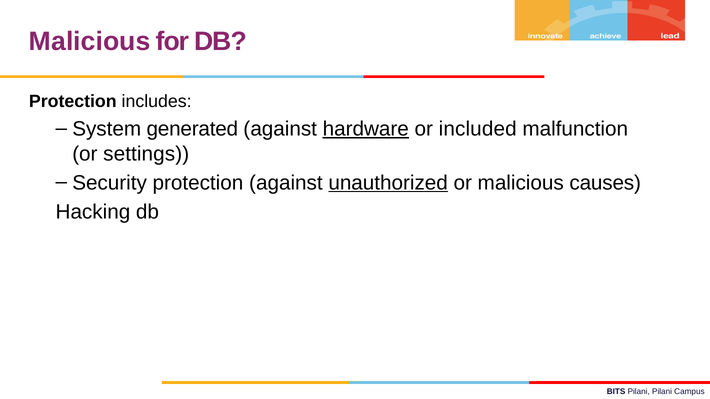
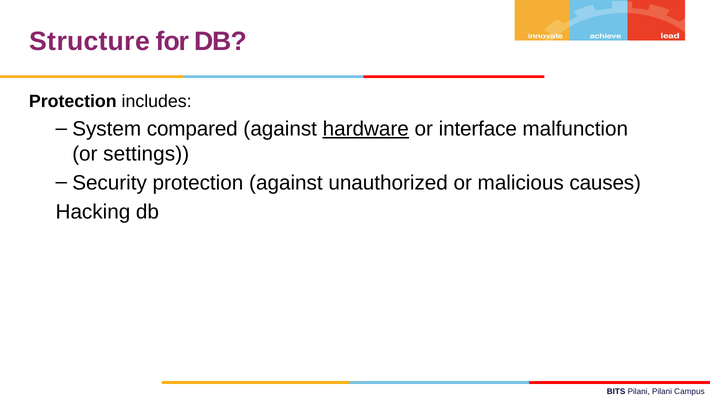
Malicious: Malicious -> Structure (90, 41)
generated: generated -> compared (192, 129)
included: included -> interface (478, 129)
unauthorized underline: present -> none (388, 183)
